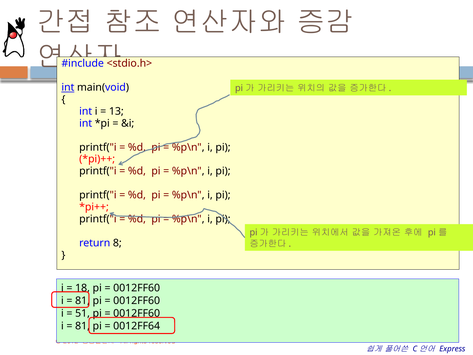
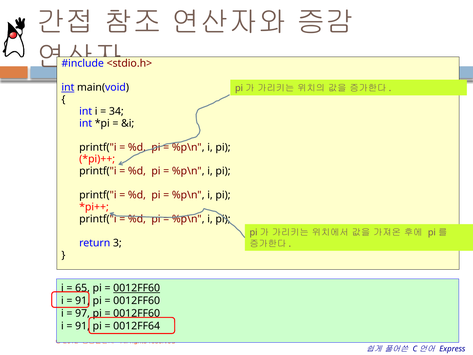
13: 13 -> 34 (116, 111)
8: 8 -> 3 (117, 243)
18: 18 -> 65 (83, 288)
0012FF60 underline: none -> present (137, 288)
81: 81 -> 91 (83, 300)
51: 51 -> 97 (83, 313)
81: 81 -> 91 (83, 326)
